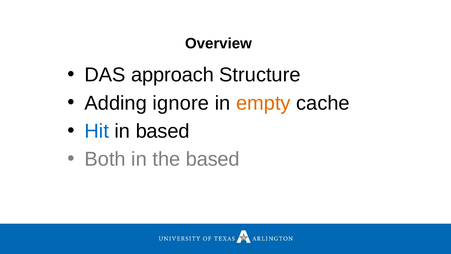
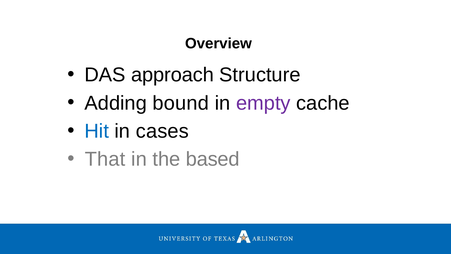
ignore: ignore -> bound (181, 103)
empty colour: orange -> purple (263, 103)
in based: based -> cases (162, 131)
Both: Both -> That (105, 159)
